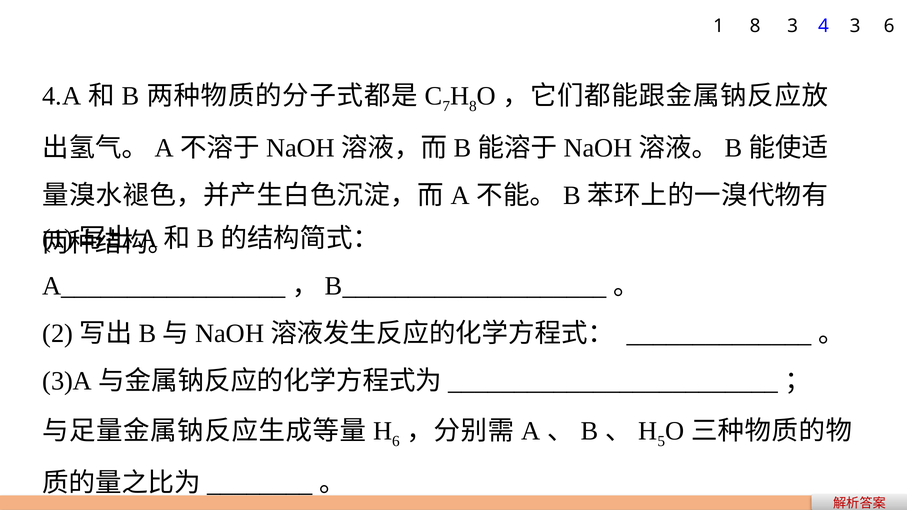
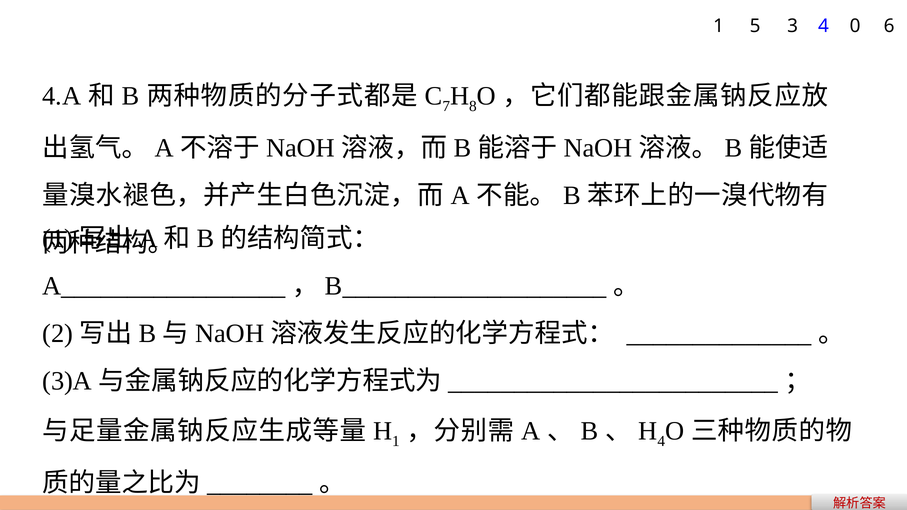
1 8: 8 -> 5 (755, 26)
4 3: 3 -> 0 (855, 26)
6: 6 -> 1 (396, 442)
5: 5 -> 4 (661, 442)
